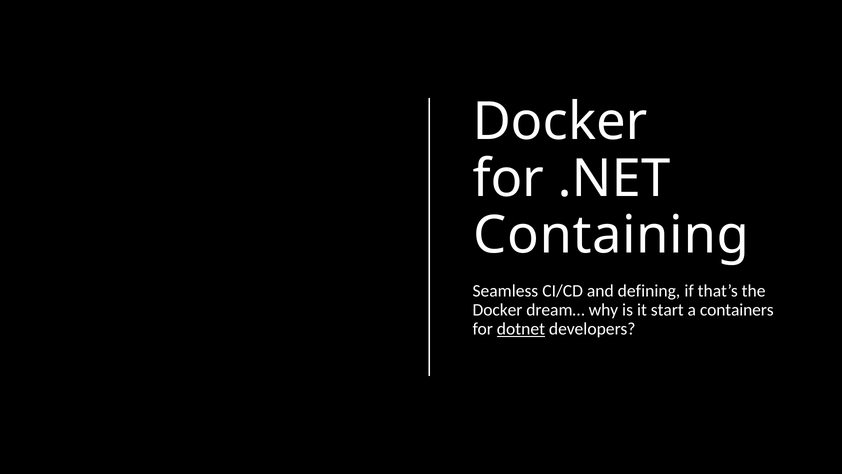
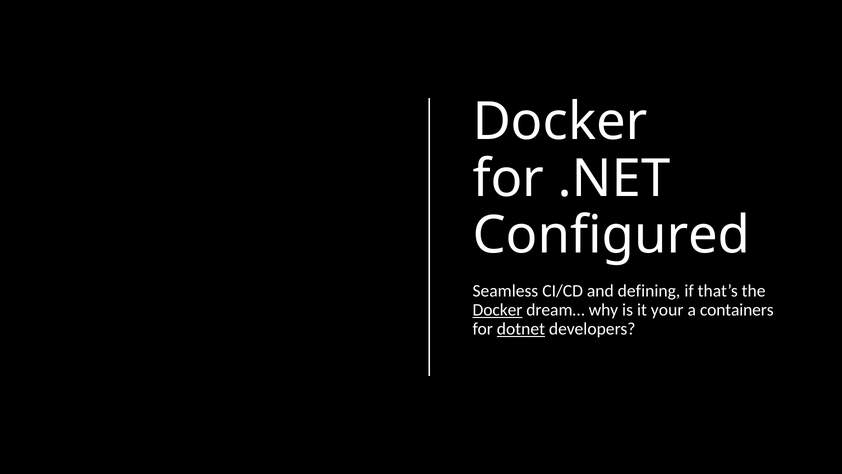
Containing: Containing -> Configured (611, 235)
Docker underline: none -> present (497, 310)
start: start -> your (667, 310)
